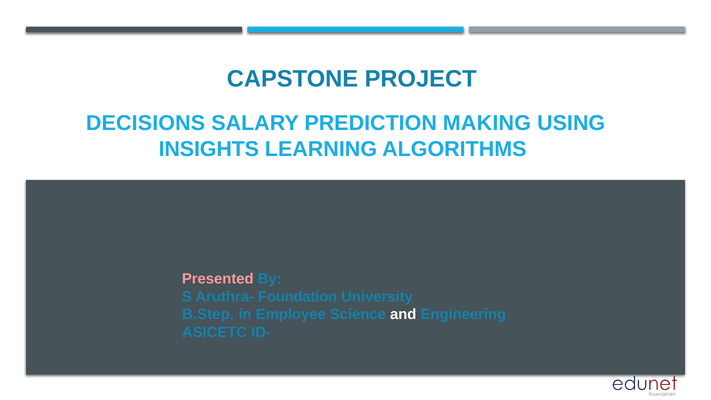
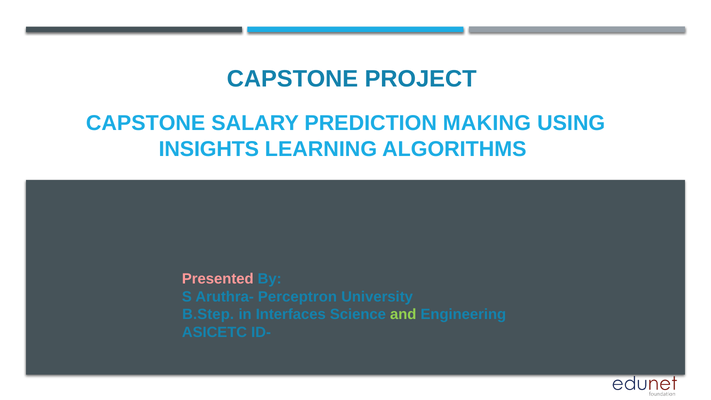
DECISIONS: DECISIONS -> CAPSTONE (146, 123)
Foundation: Foundation -> Perceptron (298, 297)
Employee: Employee -> Interfaces (291, 314)
and colour: white -> light green (403, 314)
